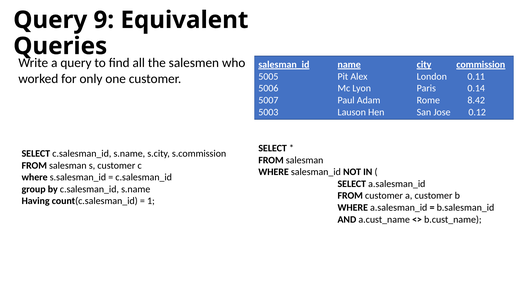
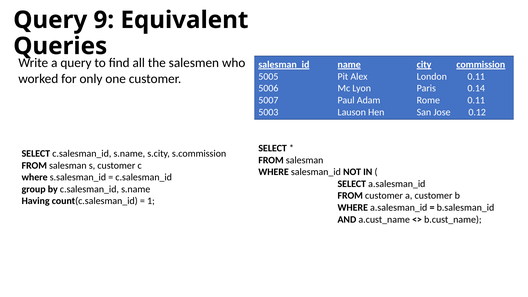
Rome 8.42: 8.42 -> 0.11 (476, 100)
